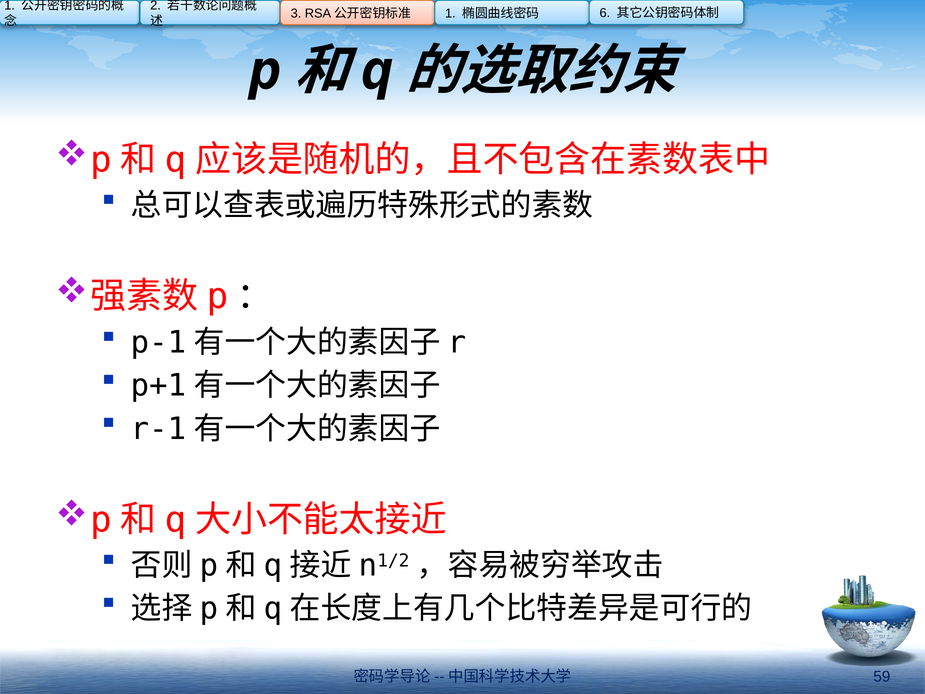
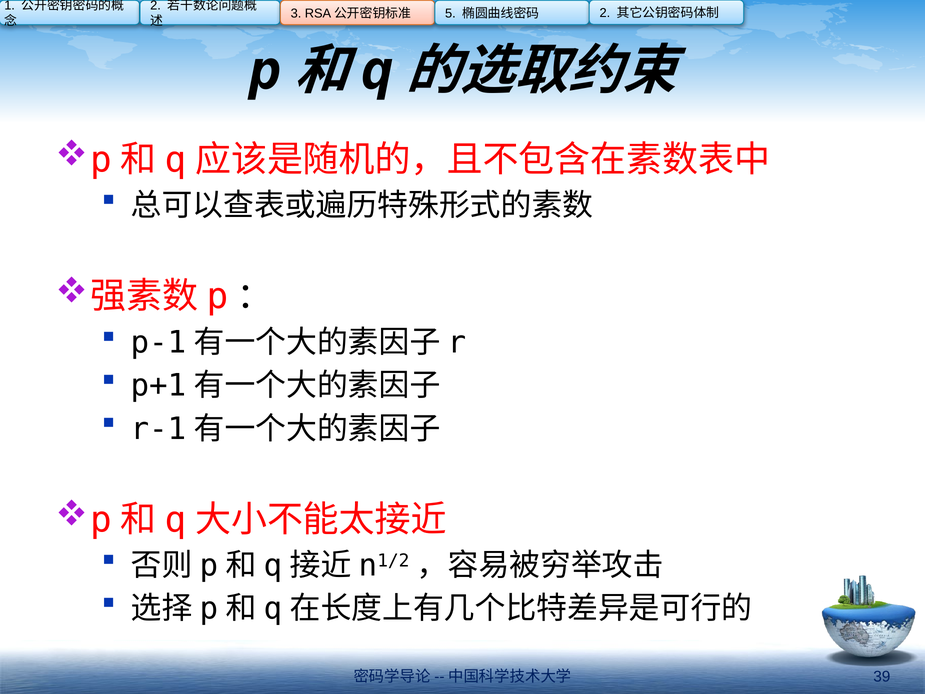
1: 1 -> 5 (450, 13)
6: 6 -> 2 (605, 13)
59: 59 -> 39 (882, 676)
